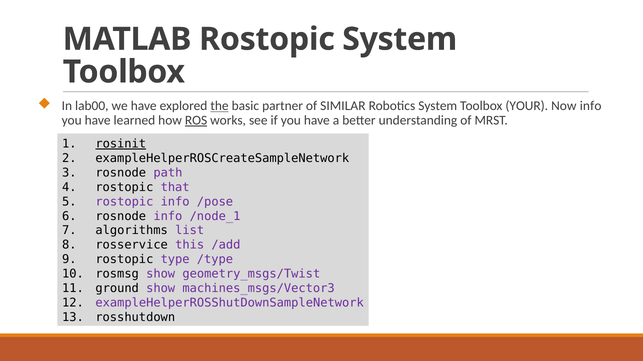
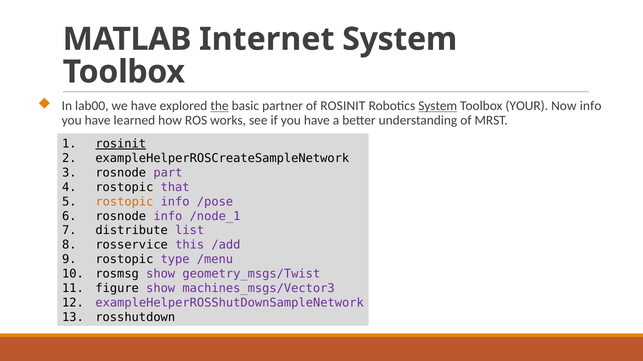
MATLAB Rostopic: Rostopic -> Internet (267, 39)
of SIMILAR: SIMILAR -> ROSINIT (343, 106)
System underline: none -> present (438, 106)
ROS underline: present -> none (196, 121)
path: path -> part (168, 173)
rostopic colour: purple -> orange (124, 202)
algorithms: algorithms -> distribute (132, 231)
/type: /type -> /menu (215, 260)
ground: ground -> figure (117, 289)
